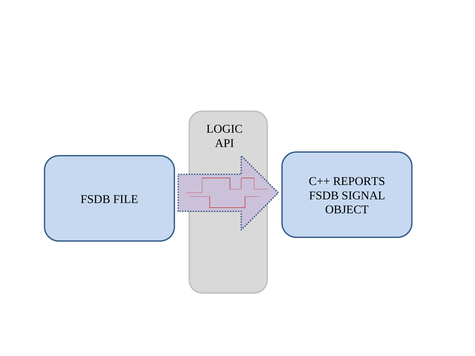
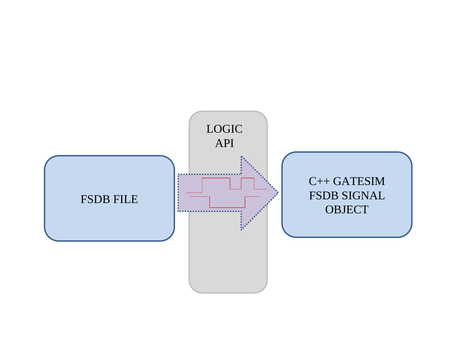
REPORTS: REPORTS -> GATESIM (359, 181)
